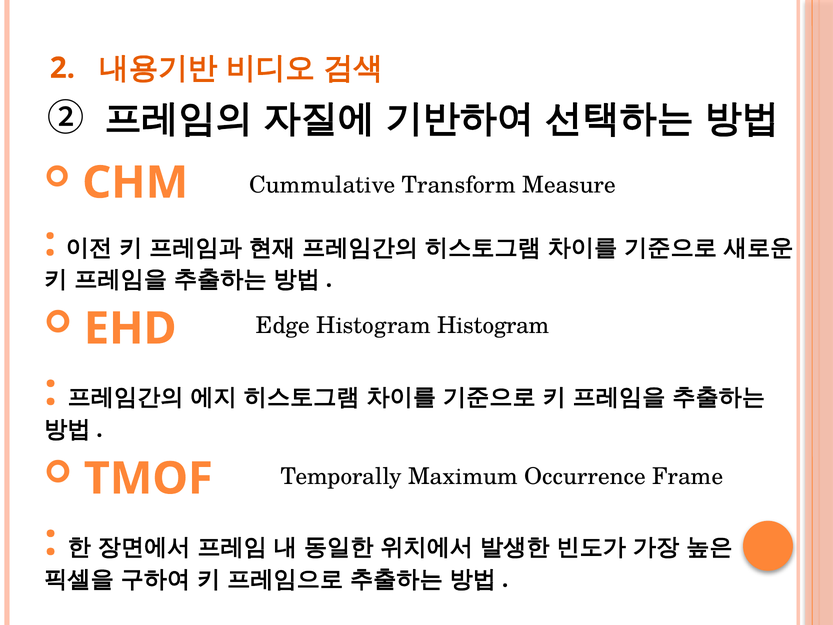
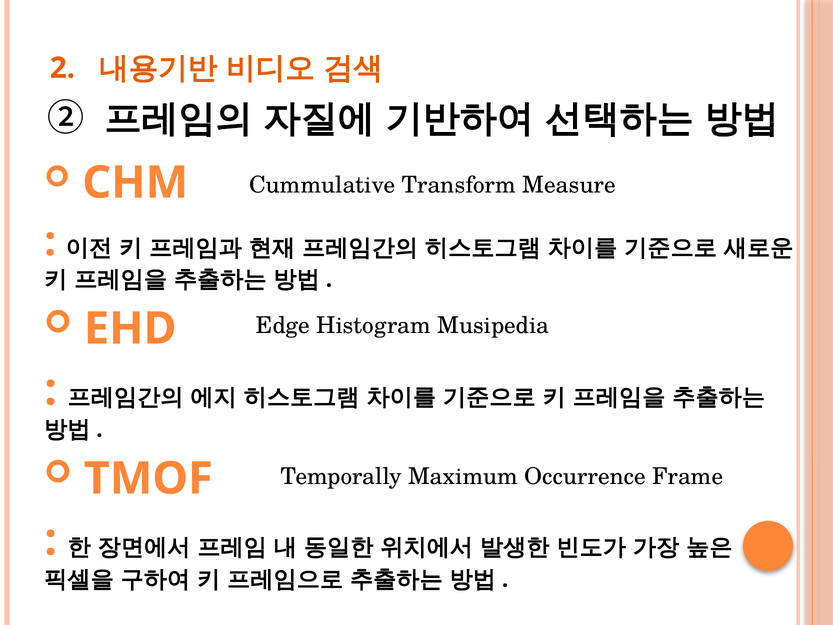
Histogram Histogram: Histogram -> Musipedia (493, 325)
